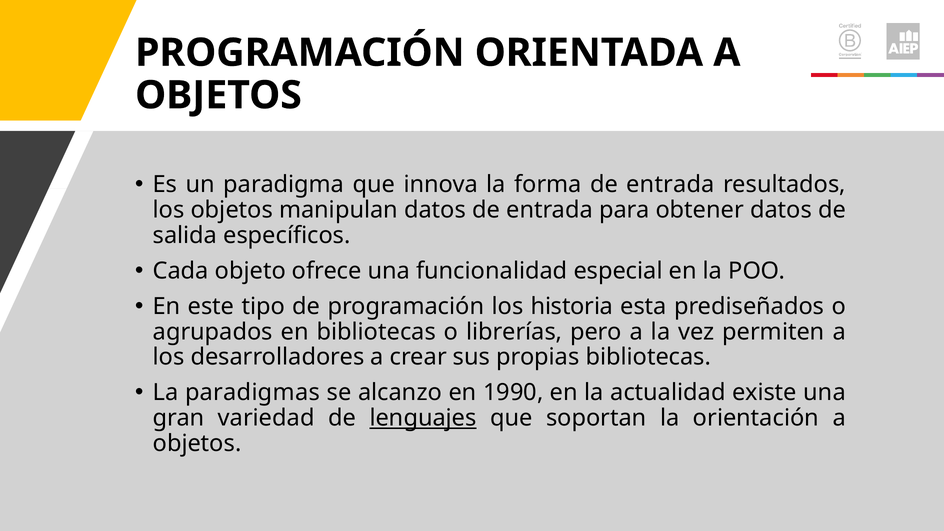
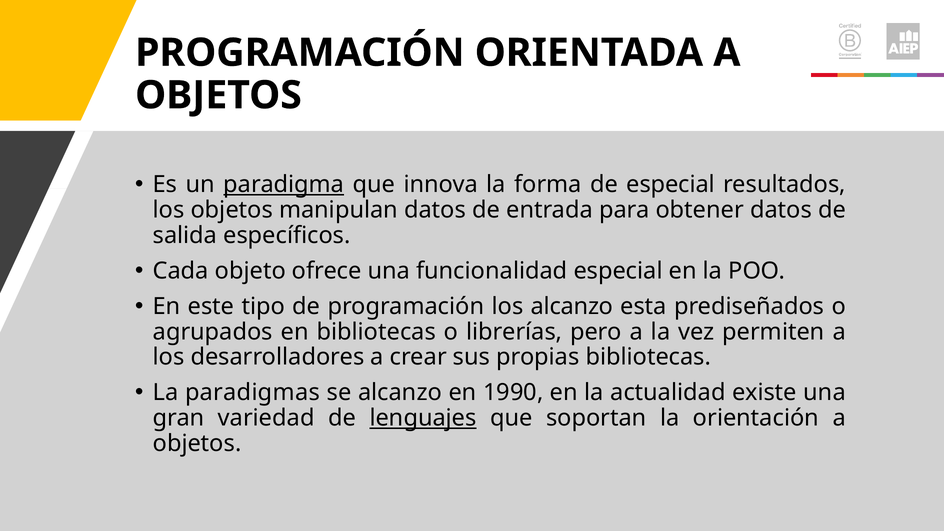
paradigma underline: none -> present (284, 185)
forma de entrada: entrada -> especial (671, 185)
los historia: historia -> alcanzo (572, 306)
